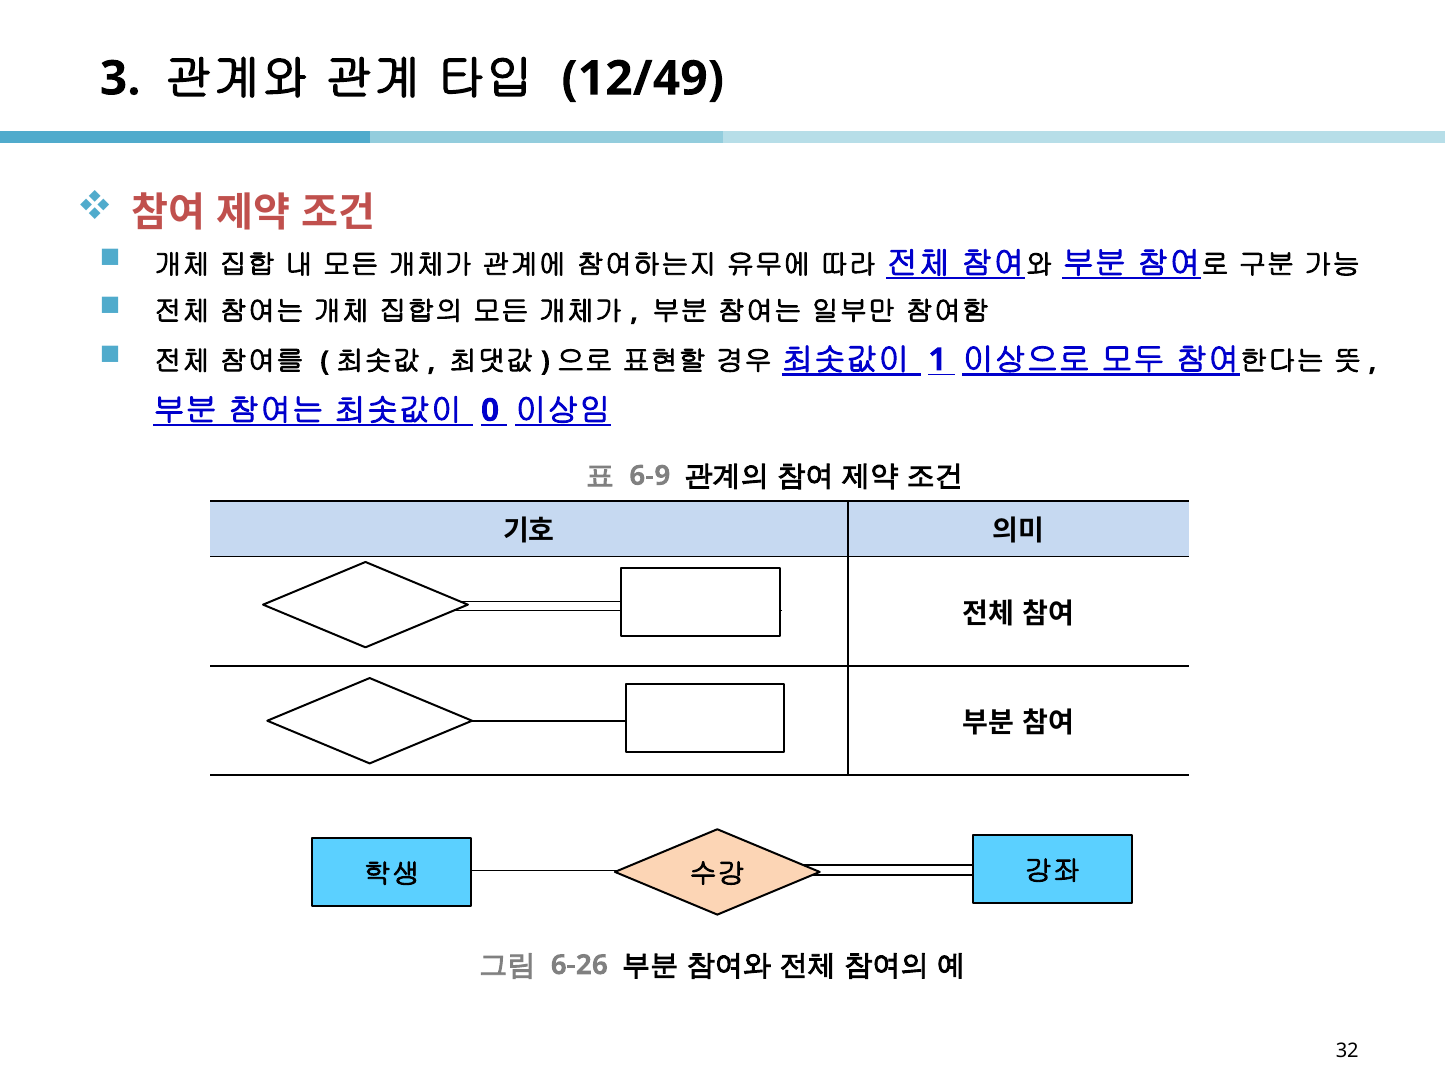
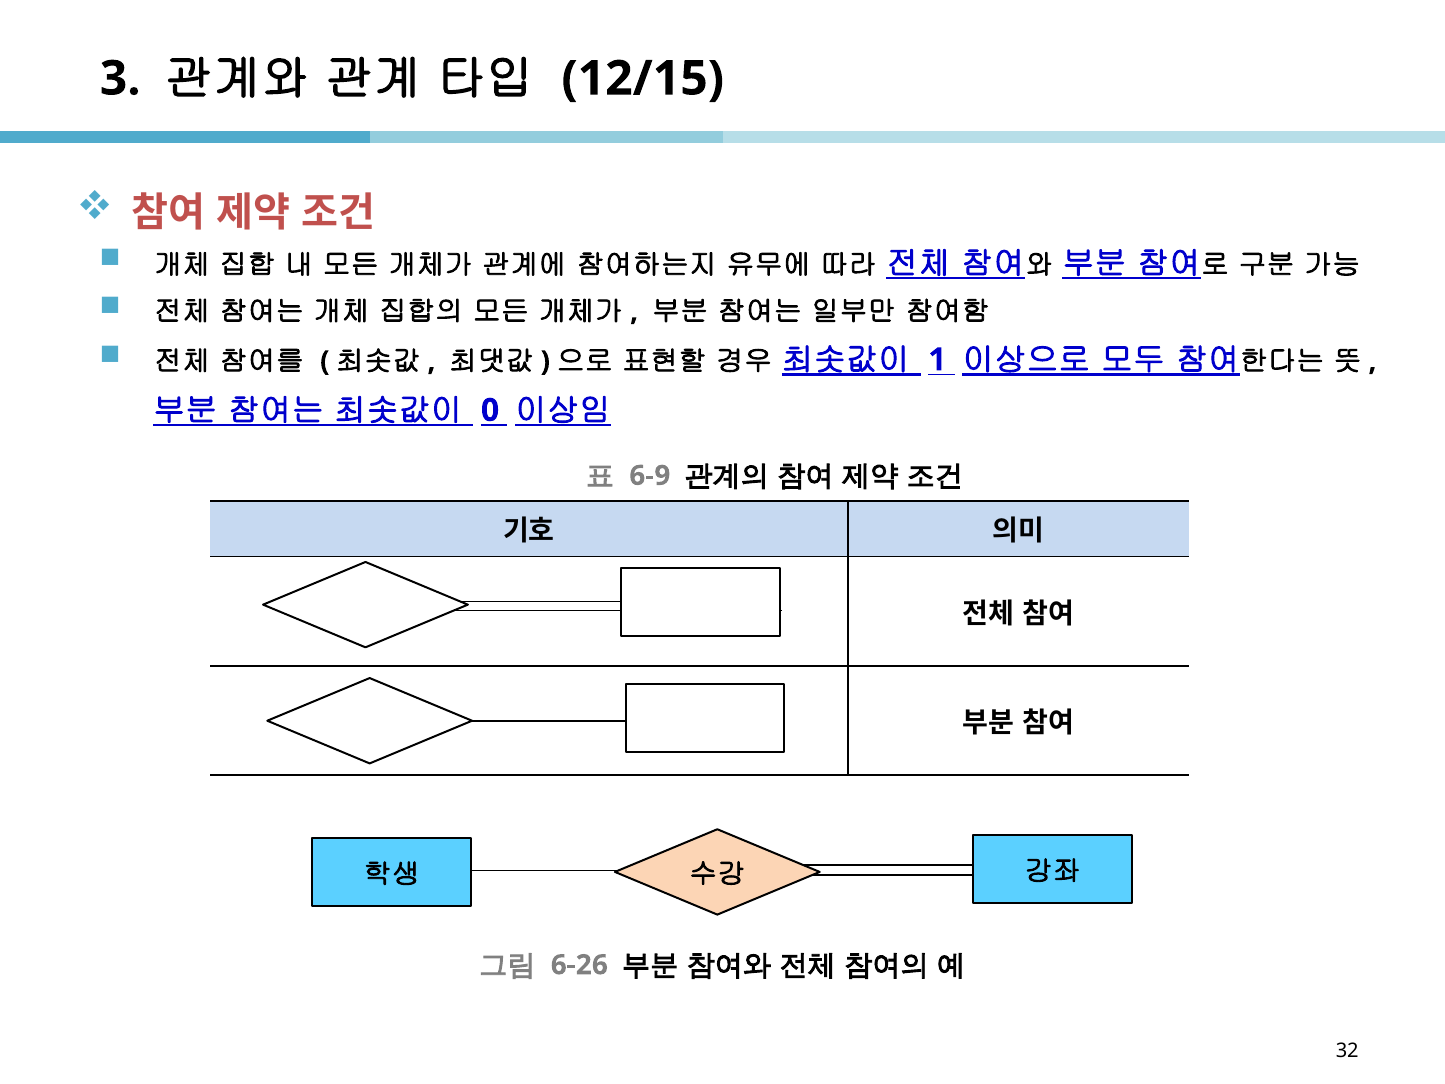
12/49: 12/49 -> 12/15 (643, 79)
